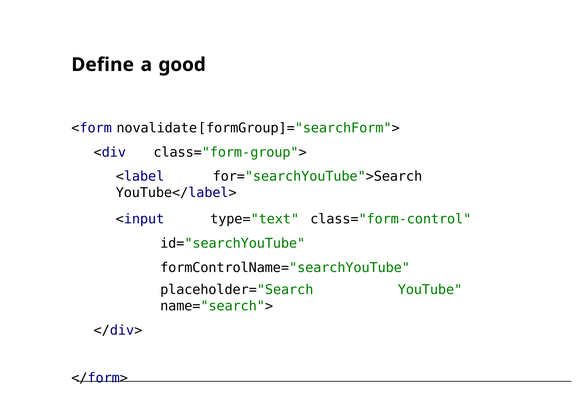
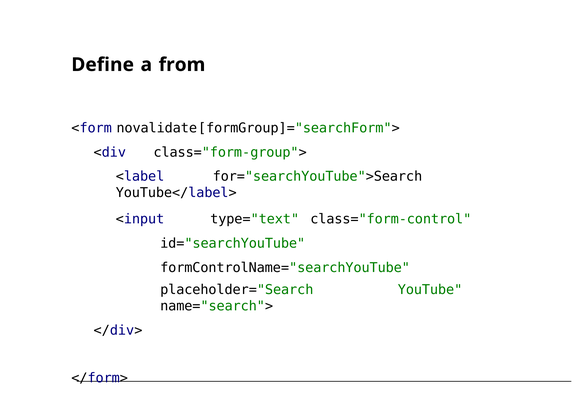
good: good -> from (182, 65)
